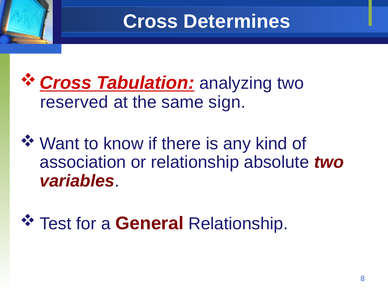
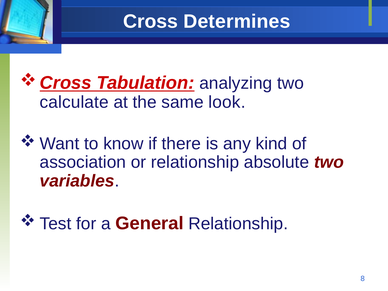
reserved: reserved -> calculate (74, 102)
sign: sign -> look (227, 102)
